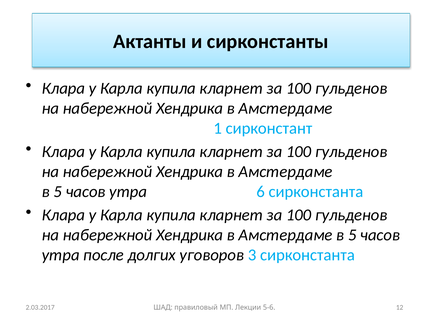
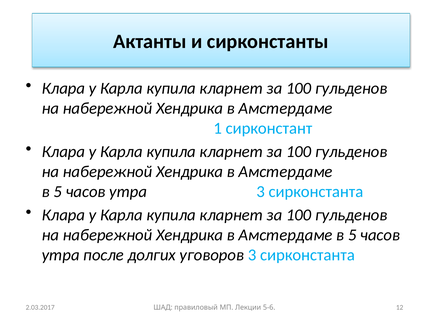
утра 6: 6 -> 3 (261, 192)
